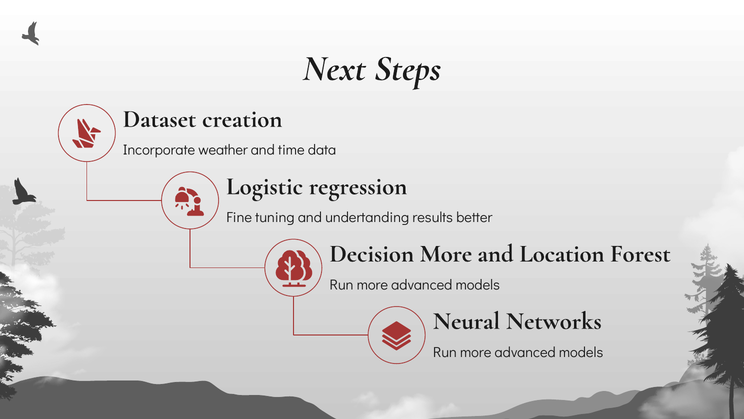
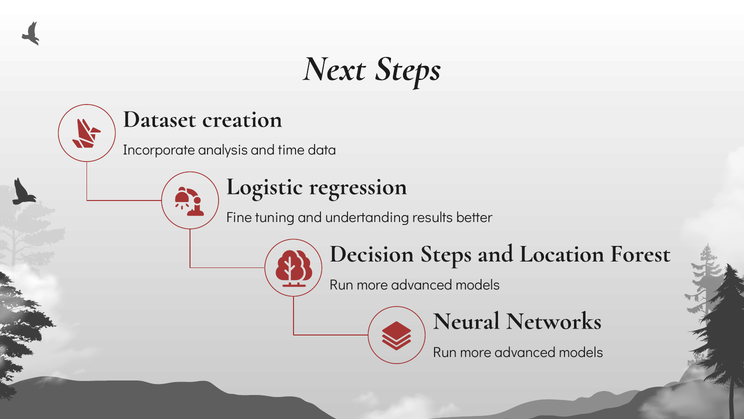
weather: weather -> analysis (223, 150)
Decision More: More -> Steps (446, 253)
